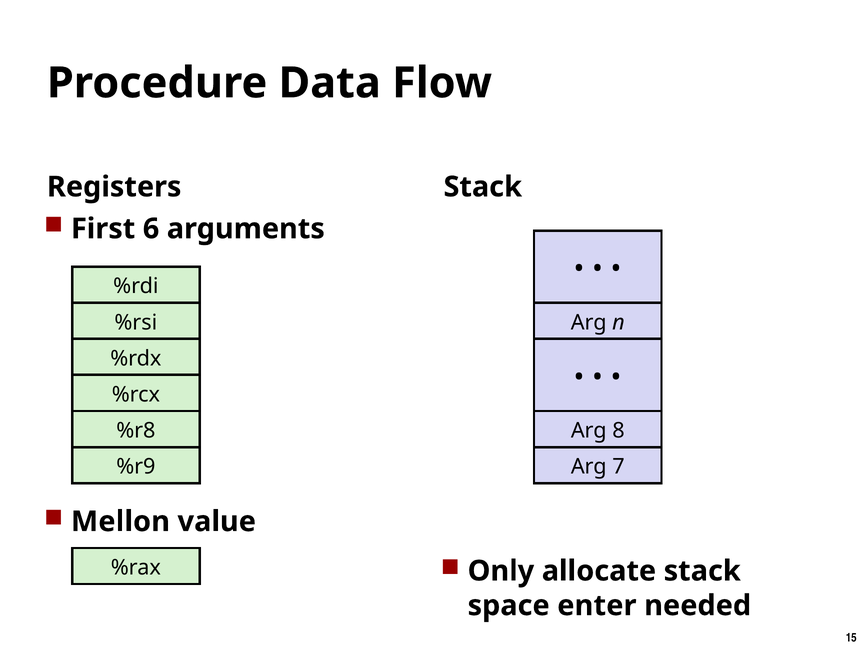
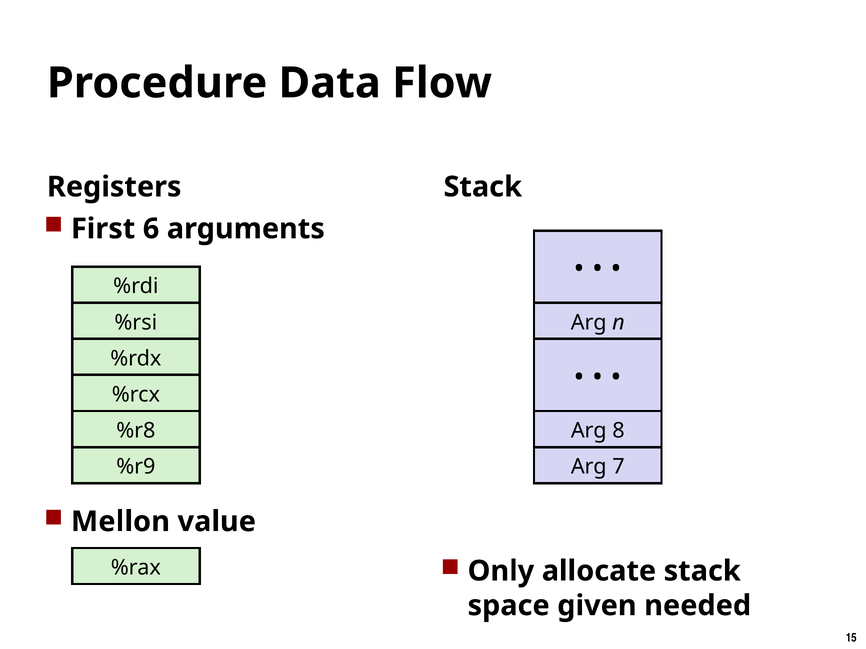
enter: enter -> given (597, 606)
